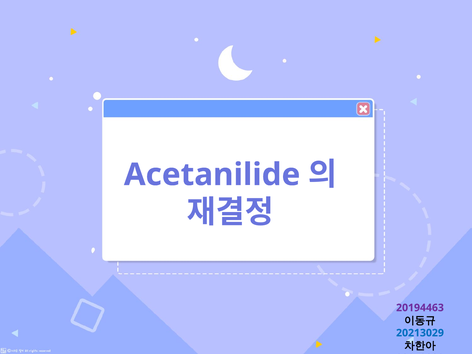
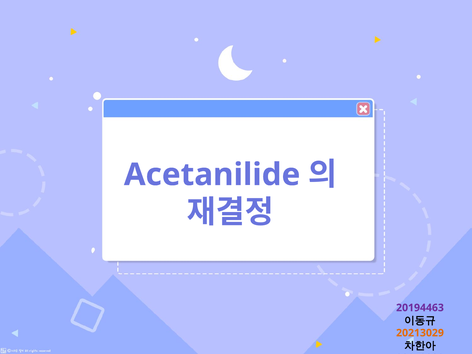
20213029 colour: blue -> orange (420, 333)
